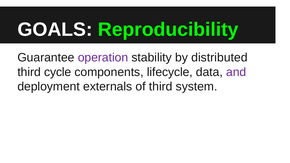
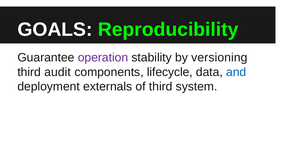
distributed: distributed -> versioning (219, 58)
cycle: cycle -> audit (58, 72)
and colour: purple -> blue (236, 72)
